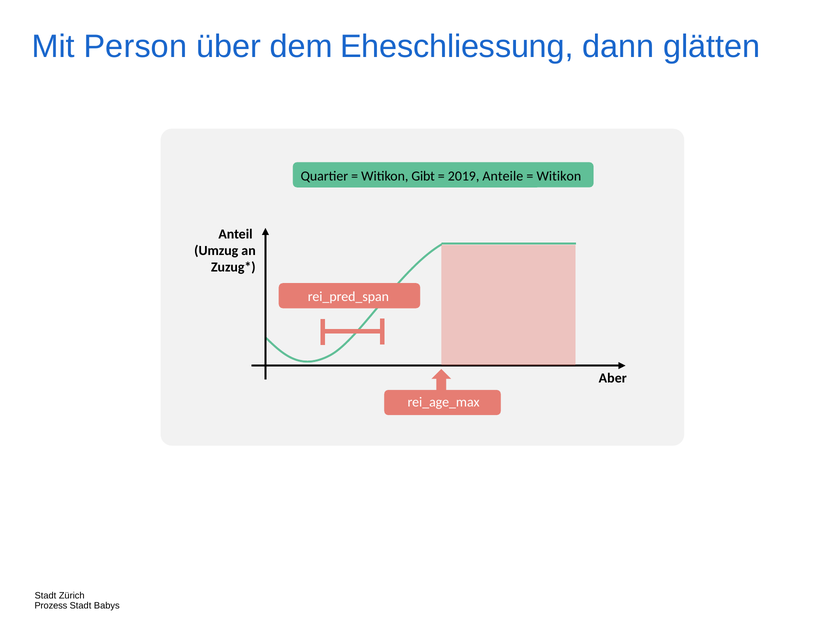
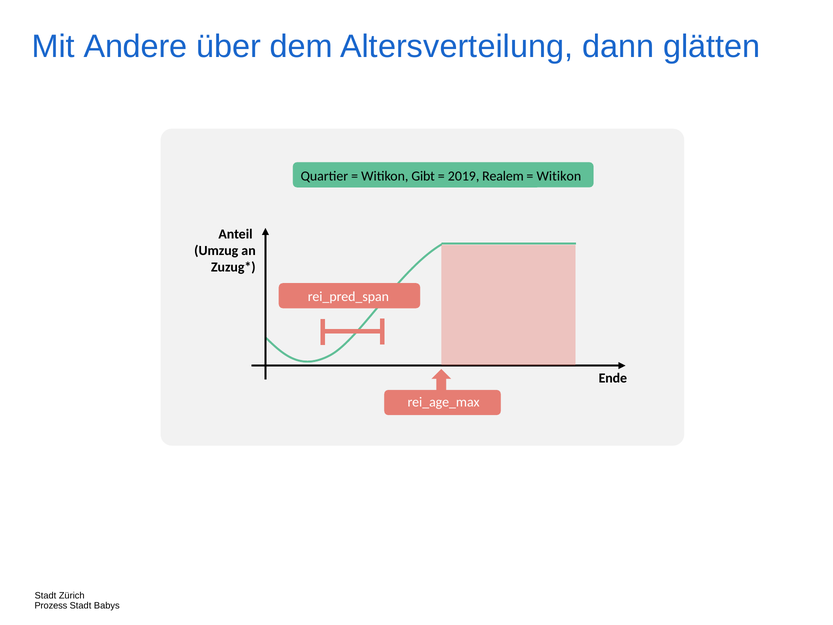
Person: Person -> Andere (136, 46)
Eheschliessung: Eheschliessung -> Altersverteilung (457, 46)
Anteile: Anteile -> Realem (503, 176)
Aber: Aber -> Ende (613, 378)
